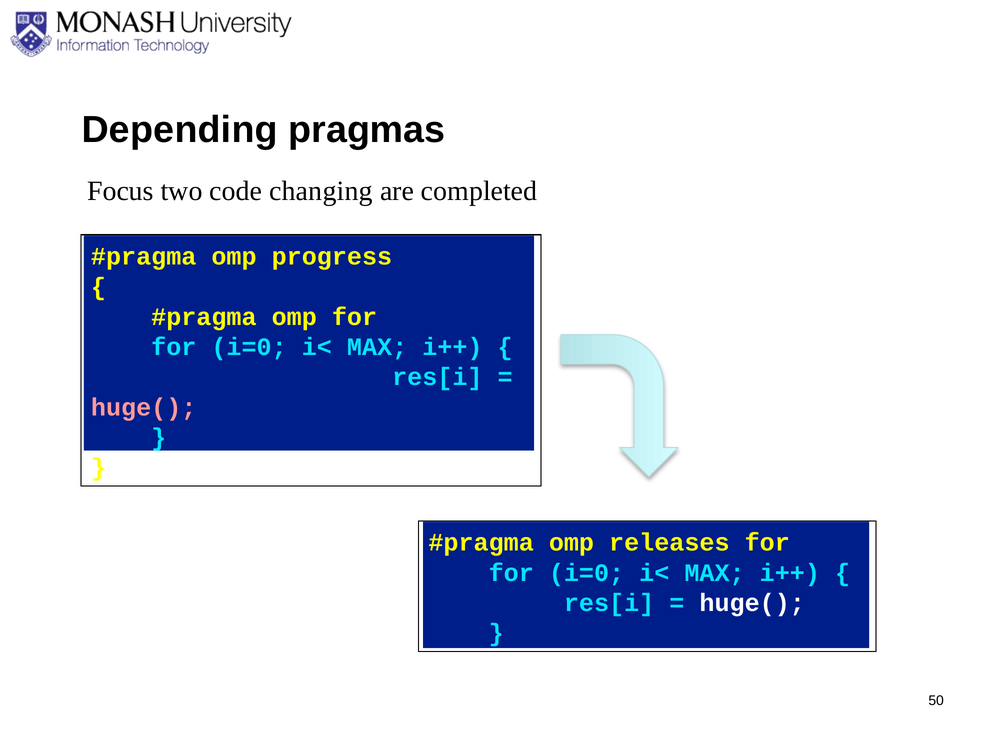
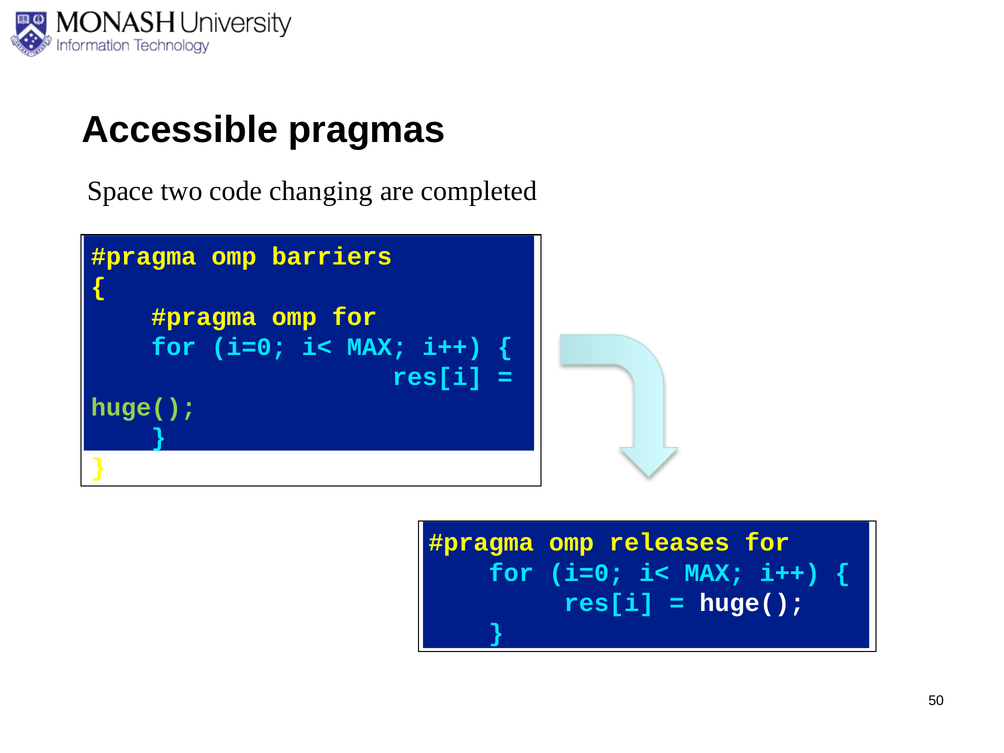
Depending: Depending -> Accessible (180, 130)
Focus: Focus -> Space (120, 191)
progress: progress -> barriers (332, 257)
huge( colour: pink -> light green (144, 407)
